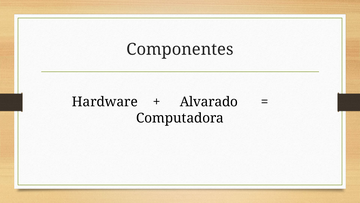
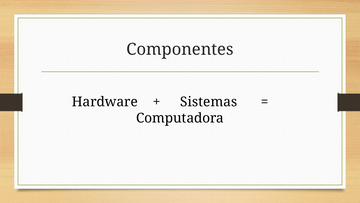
Alvarado: Alvarado -> Sistemas (209, 102)
